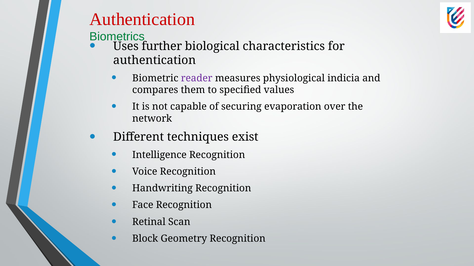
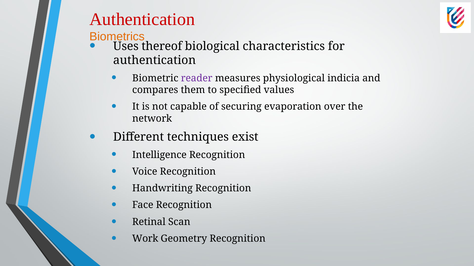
Biometrics colour: green -> orange (117, 37)
further: further -> thereof (162, 46)
Block: Block -> Work (145, 239)
